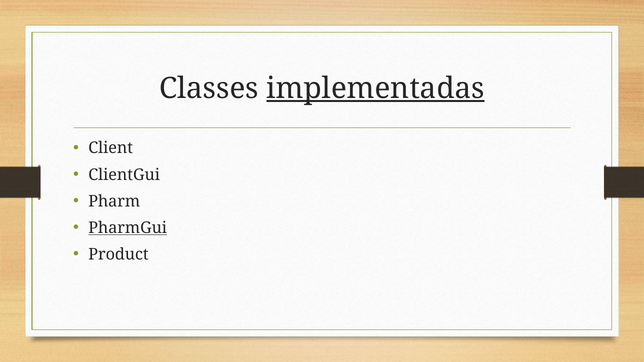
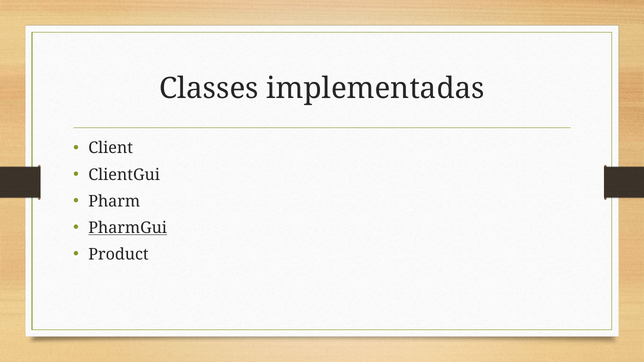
implementadas underline: present -> none (375, 88)
